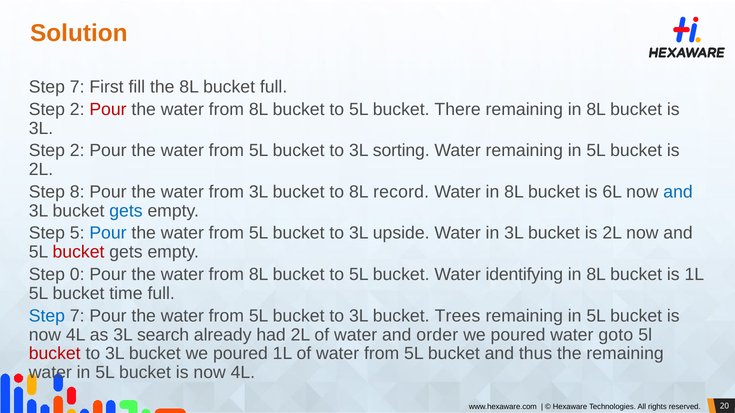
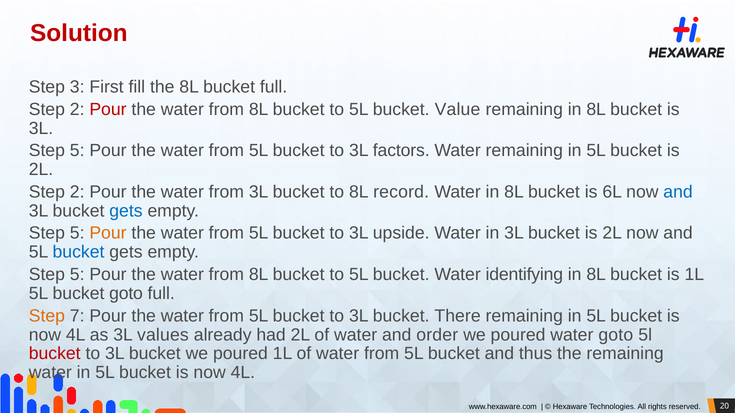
Solution colour: orange -> red (79, 33)
7: 7 -> 3 (77, 87)
There: There -> Value (458, 109)
2: 2 -> 5 (77, 151)
sorting: sorting -> factors (401, 151)
8: 8 -> 2 (77, 192)
Pour colour: blue -> orange (108, 233)
bucket colour: red -> blue (78, 252)
0: 0 -> 5 (77, 275)
bucket time: time -> goto (126, 294)
Step colour: blue -> orange (47, 316)
Trees: Trees -> There (458, 316)
search: search -> values (163, 335)
